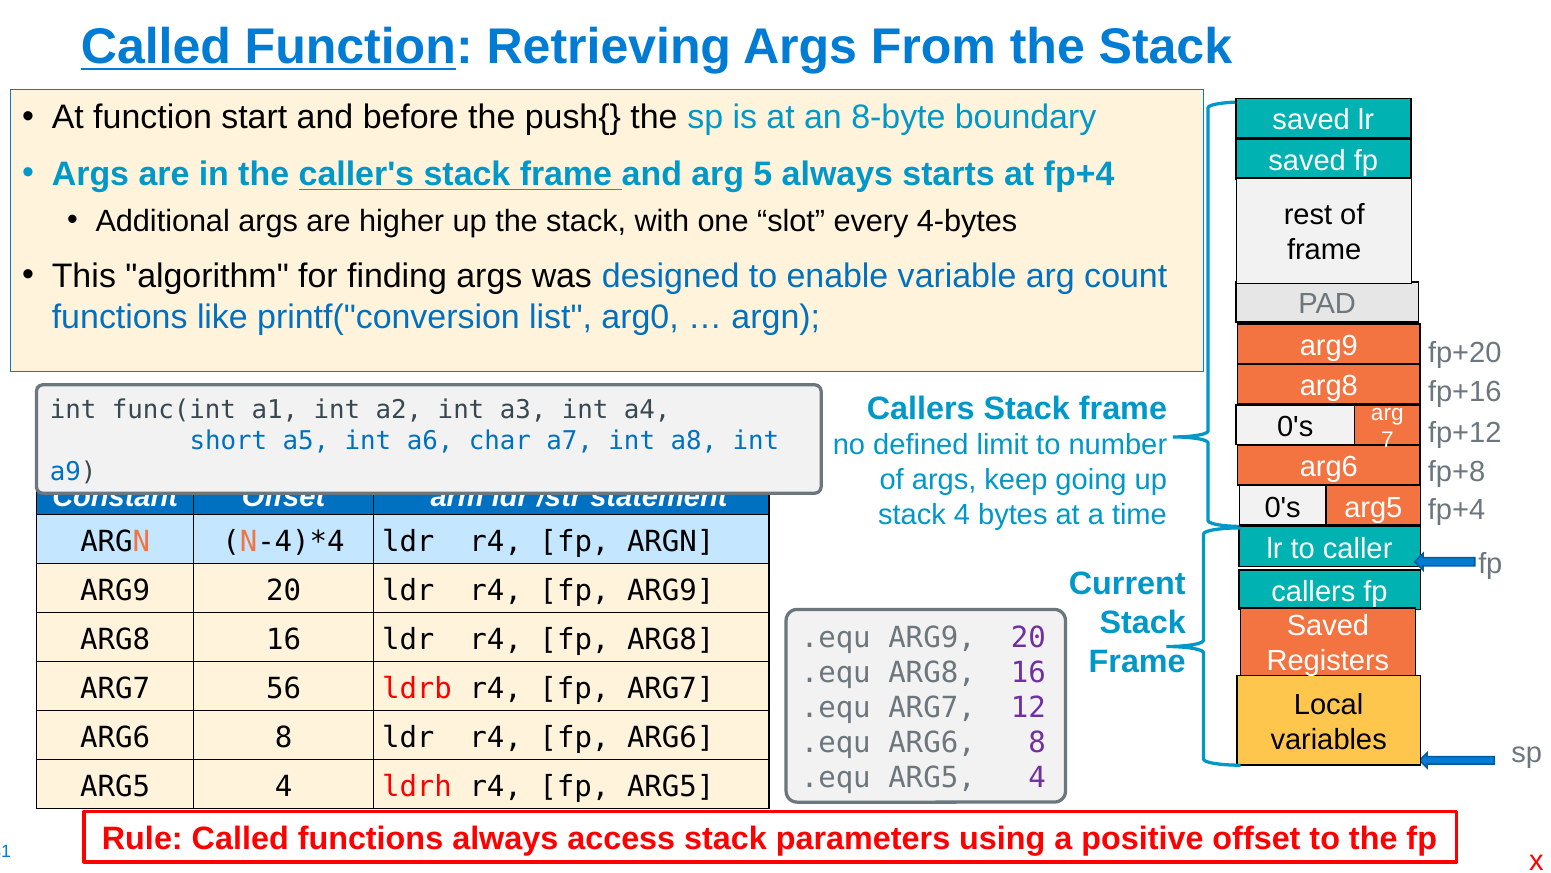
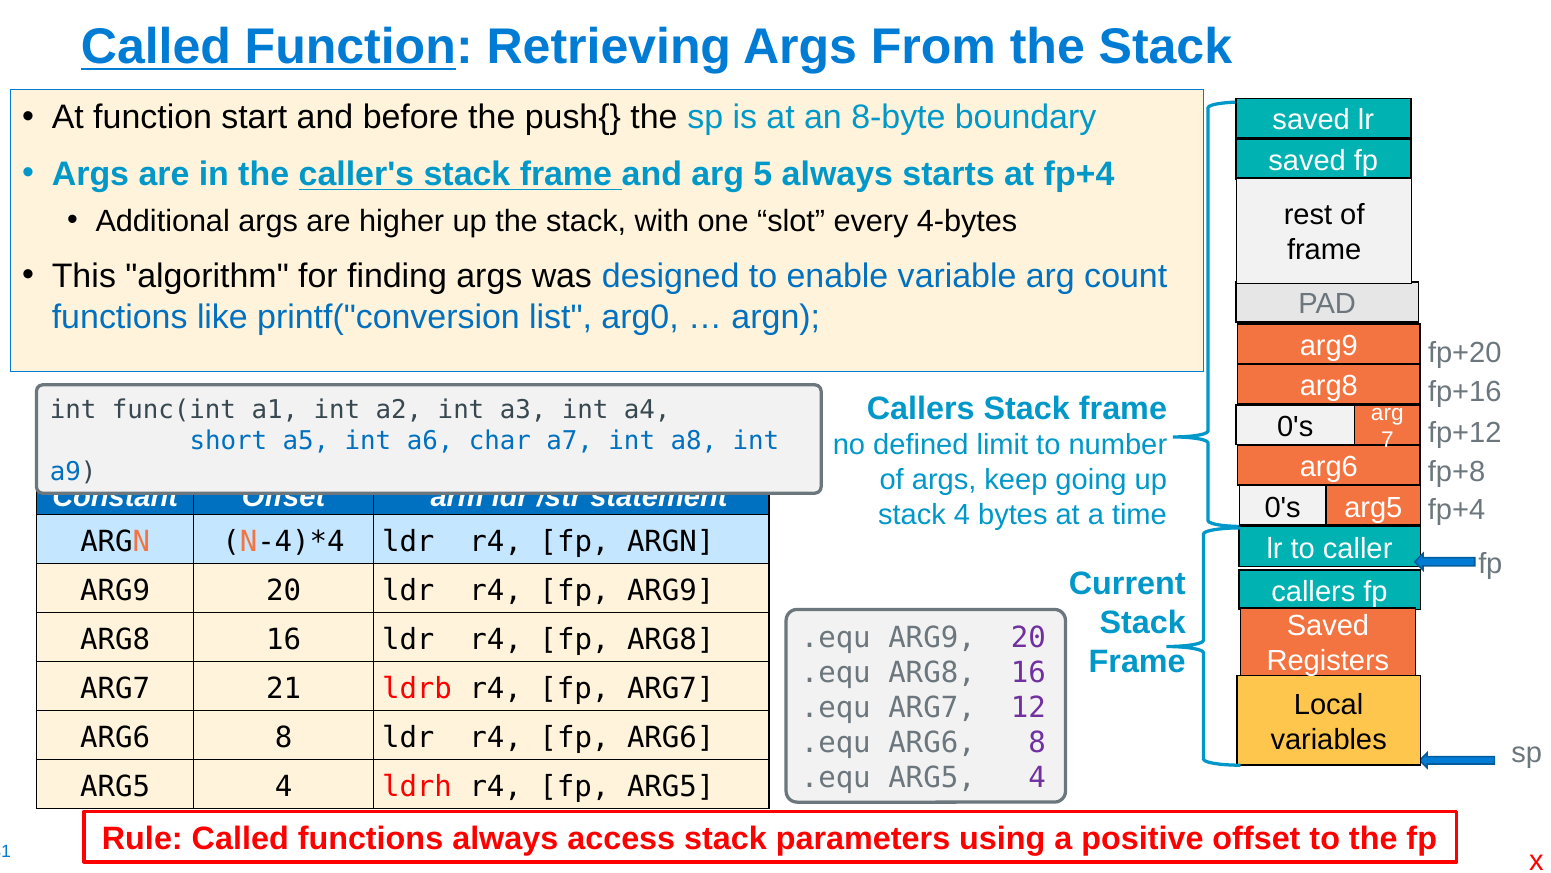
56: 56 -> 21 (284, 688)
